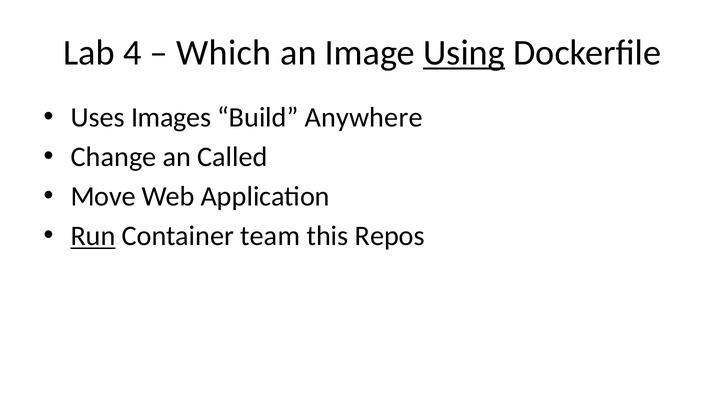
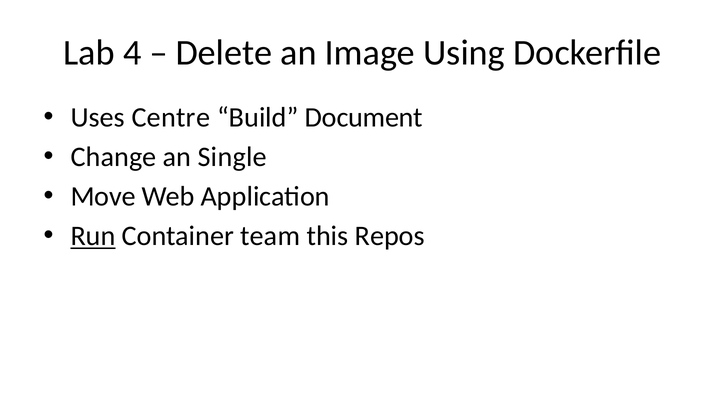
Which: Which -> Delete (224, 53)
Using underline: present -> none (464, 53)
Images: Images -> Centre (171, 118)
Anywhere: Anywhere -> Document (364, 118)
Called: Called -> Single (232, 157)
